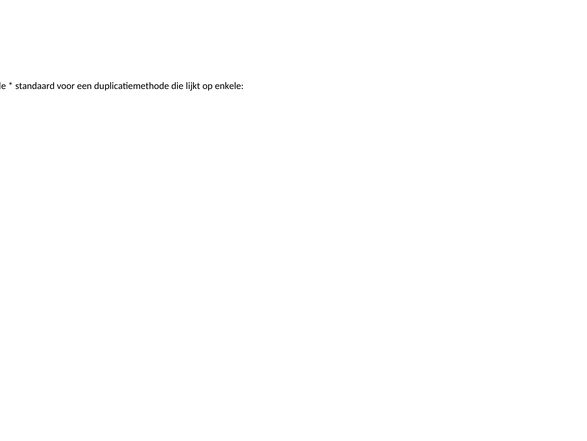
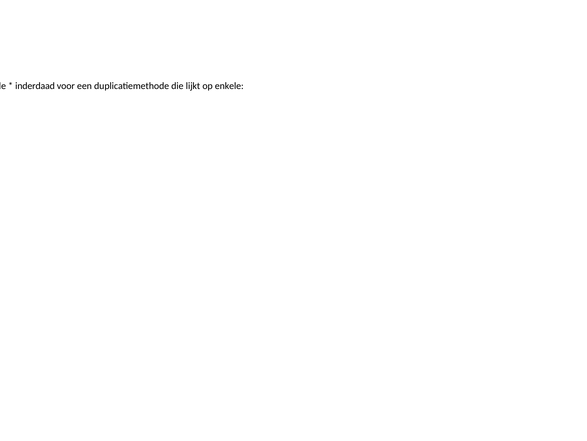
standaard: standaard -> inderdaad (35, 86)
